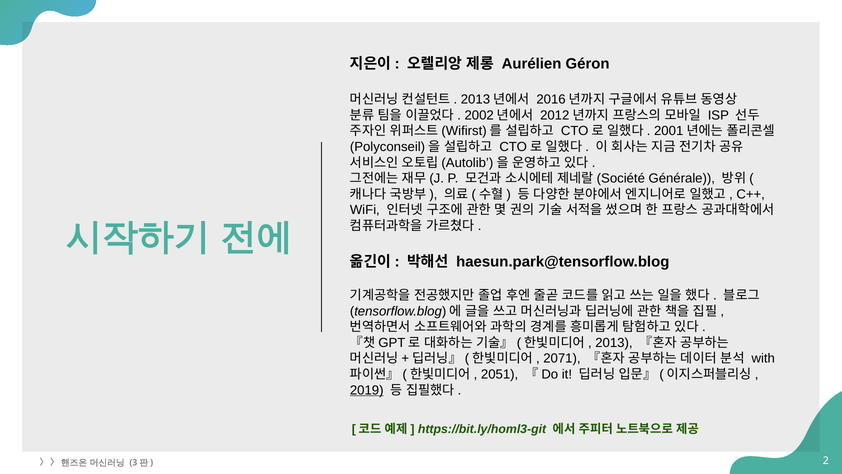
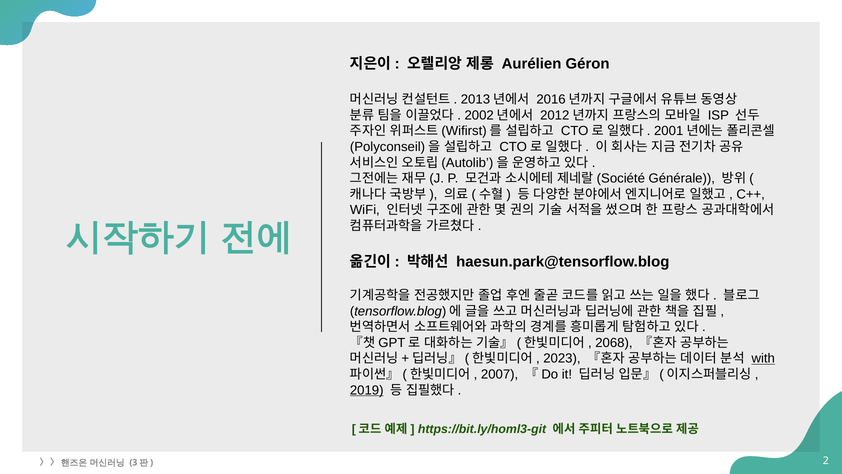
2013: 2013 -> 2068 (614, 343)
2071: 2071 -> 2023 (562, 358)
with underline: none -> present (763, 358)
2051: 2051 -> 2007 (500, 374)
